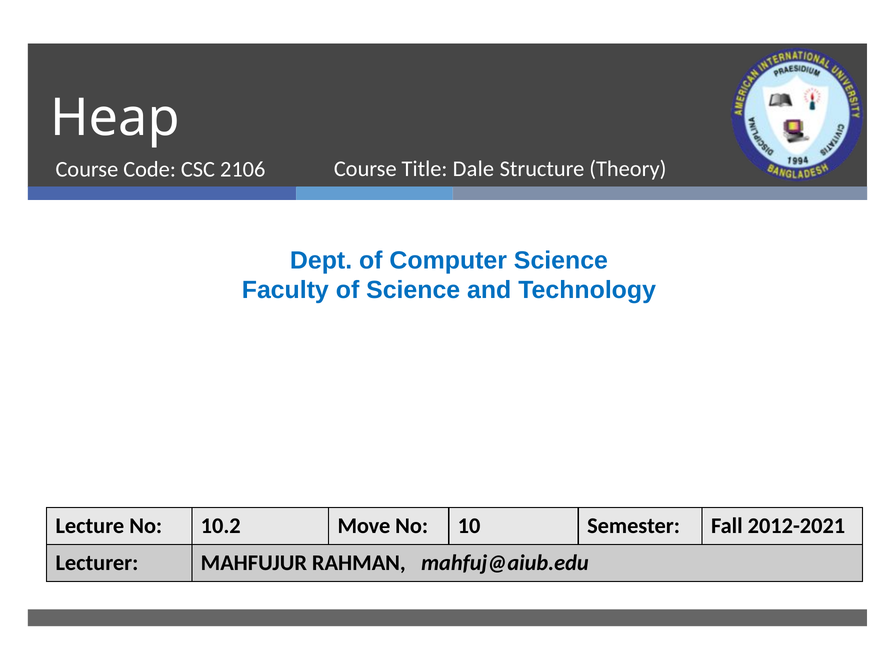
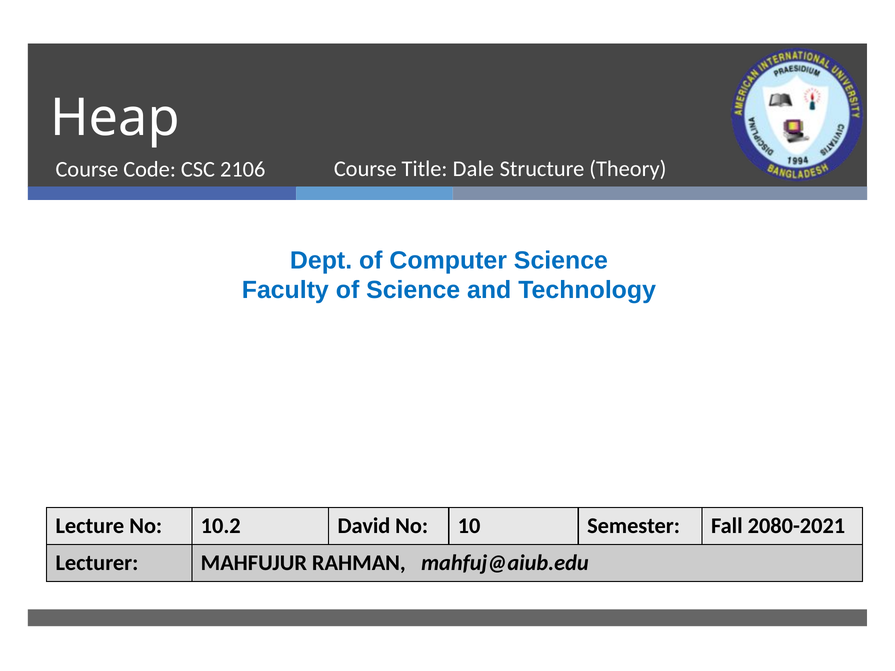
Move: Move -> David (364, 526)
2012-2021: 2012-2021 -> 2080-2021 (796, 526)
